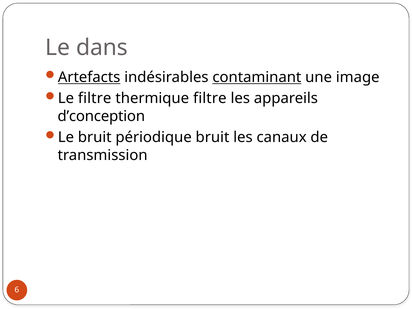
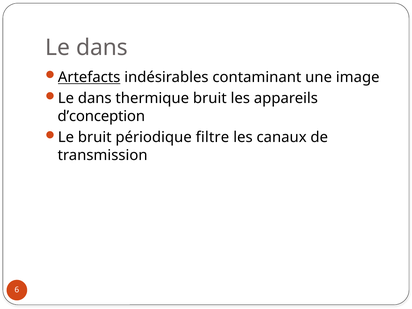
contaminant underline: present -> none (257, 77)
filtre: filtre -> dans (95, 98)
thermique filtre: filtre -> bruit (210, 98)
périodique bruit: bruit -> filtre (212, 137)
